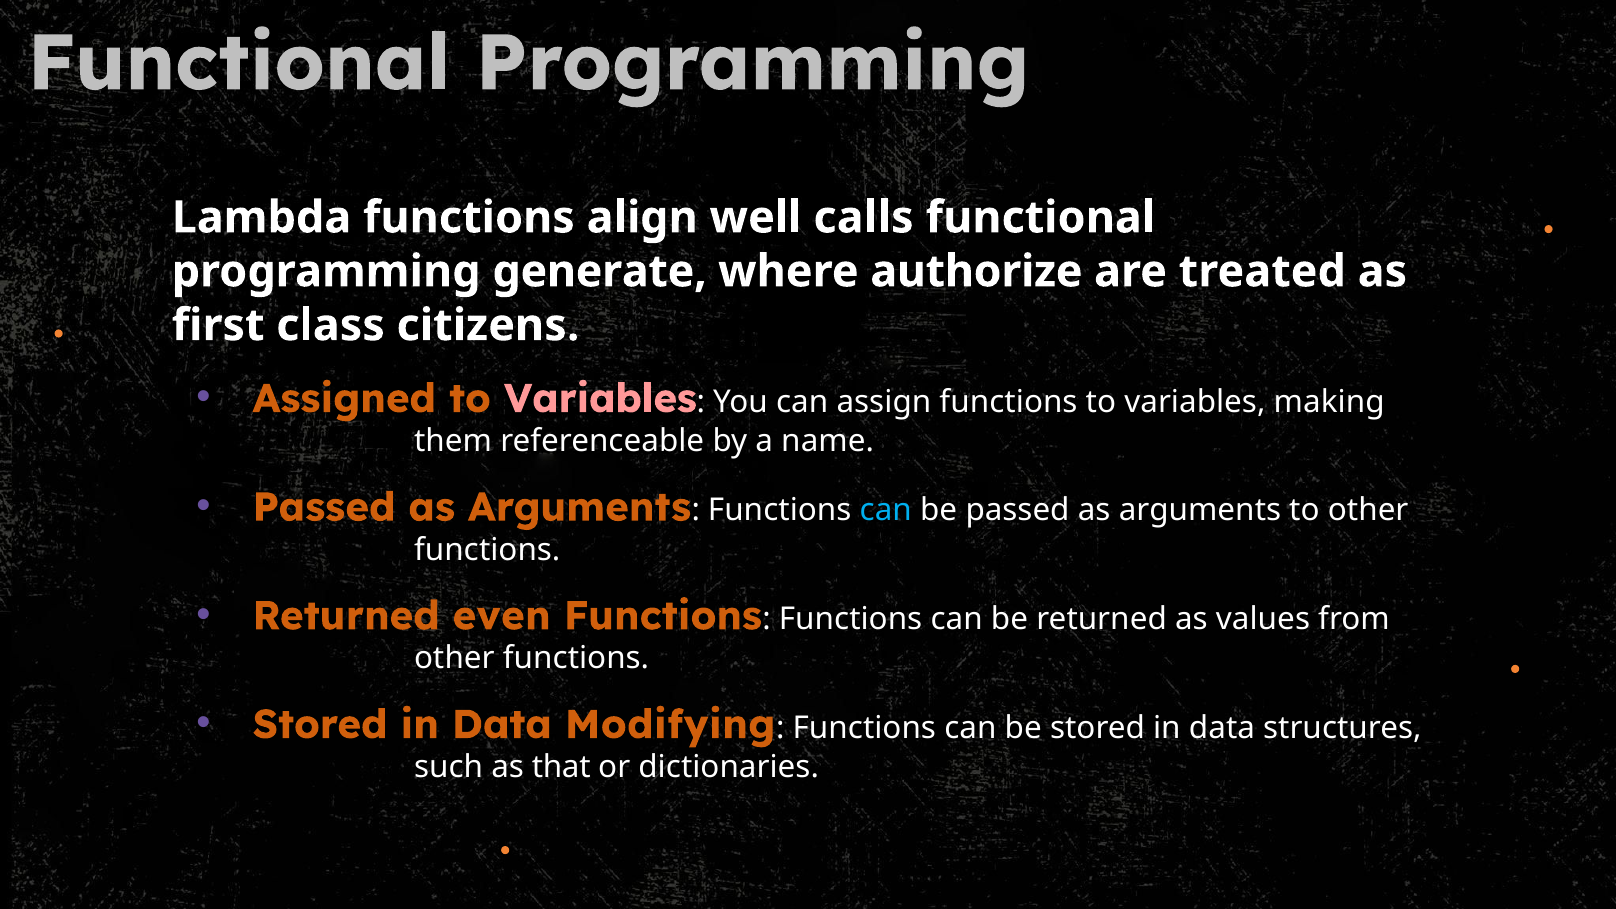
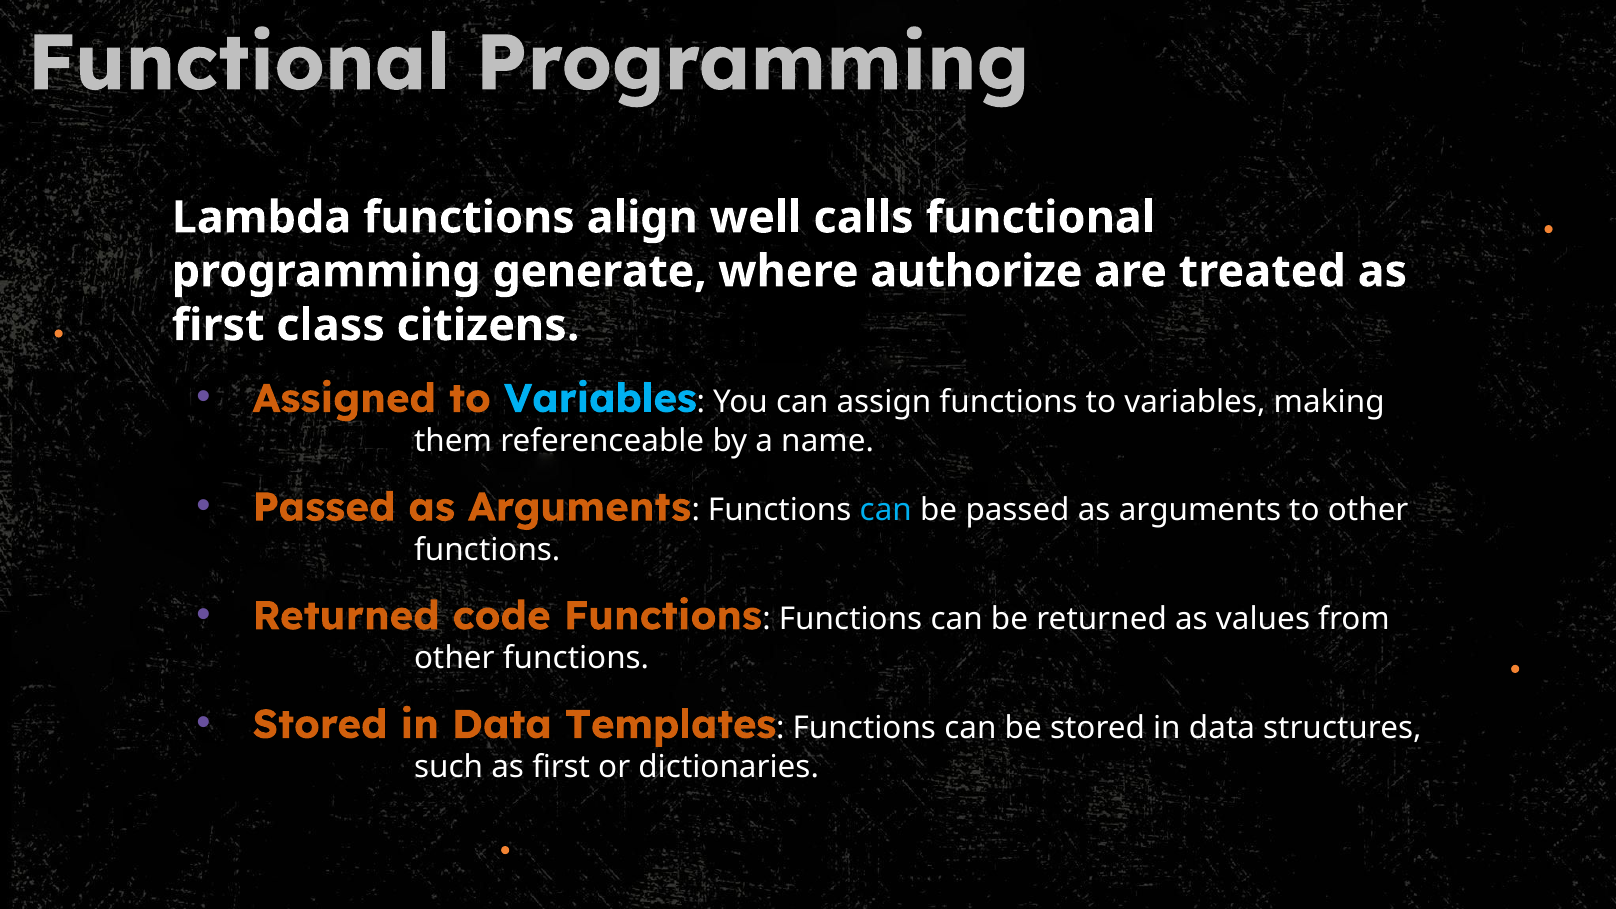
Variables colour: pink -> light blue (600, 399)
even: even -> code (502, 616)
Modifying: Modifying -> Templates (671, 725)
such as that: that -> first (561, 767)
